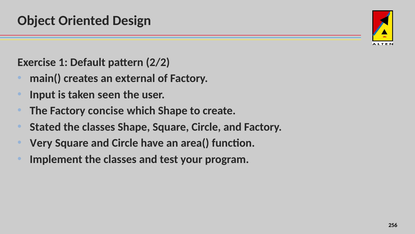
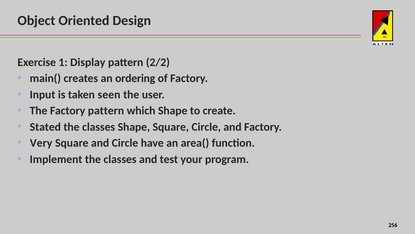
Default: Default -> Display (88, 62)
external: external -> ordering (135, 78)
Factory concise: concise -> pattern (106, 111)
